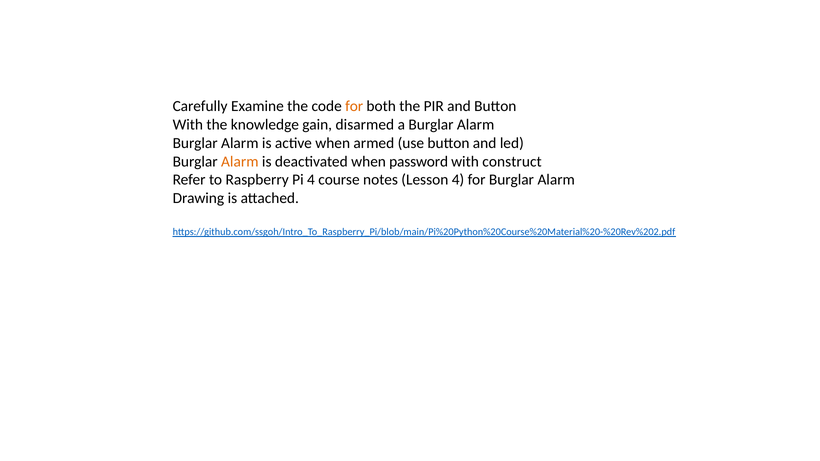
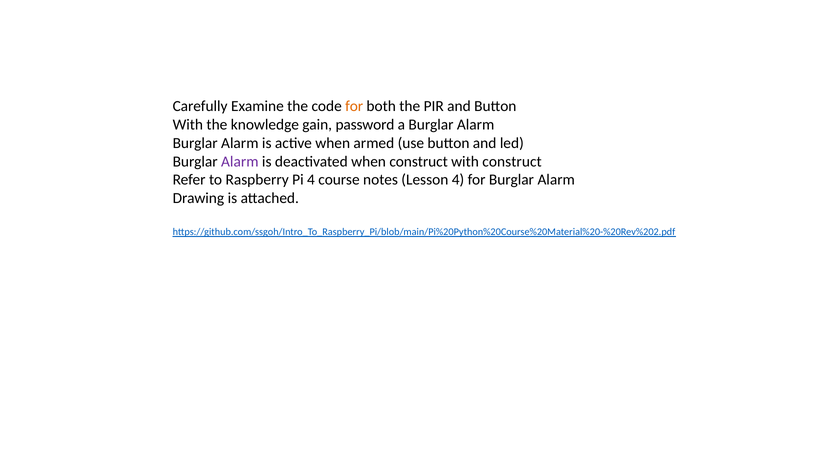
disarmed: disarmed -> password (365, 125)
Alarm colour: orange -> purple (240, 162)
when password: password -> construct (419, 162)
